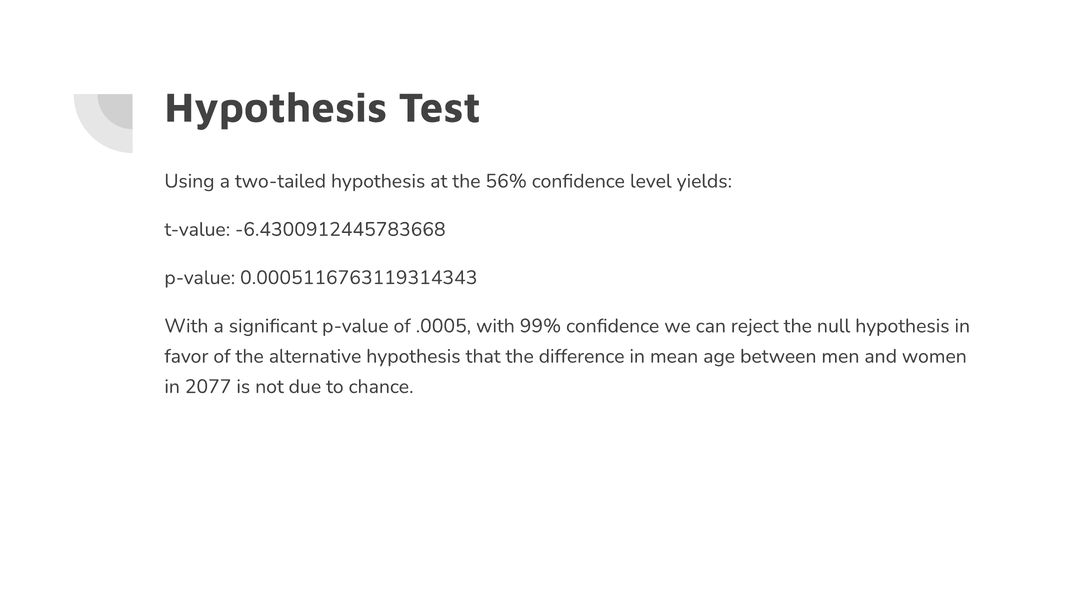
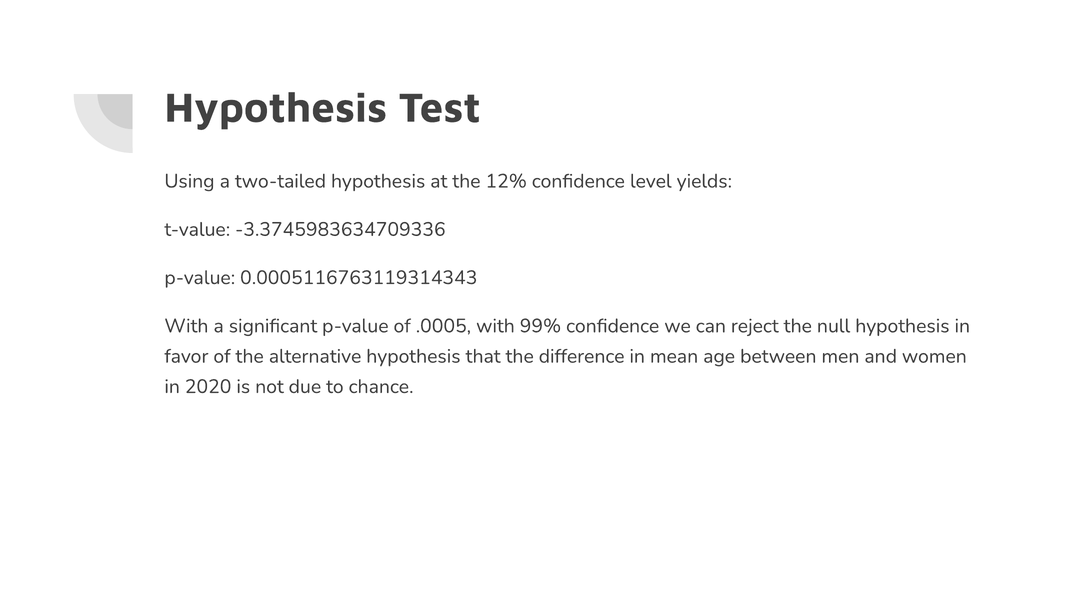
56%: 56% -> 12% (506, 181)
-6.4300912445783668: -6.4300912445783668 -> -3.3745983634709336 (340, 229)
2077: 2077 -> 2020 (208, 386)
